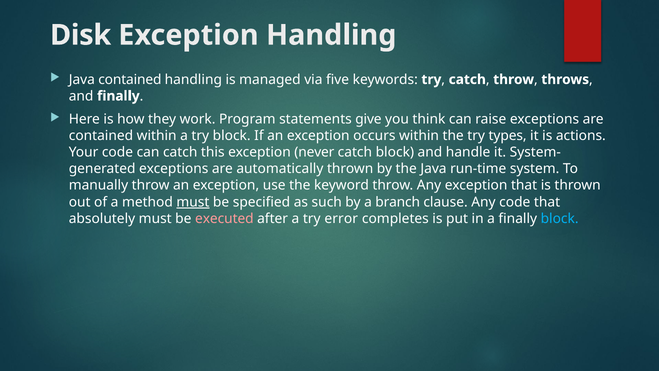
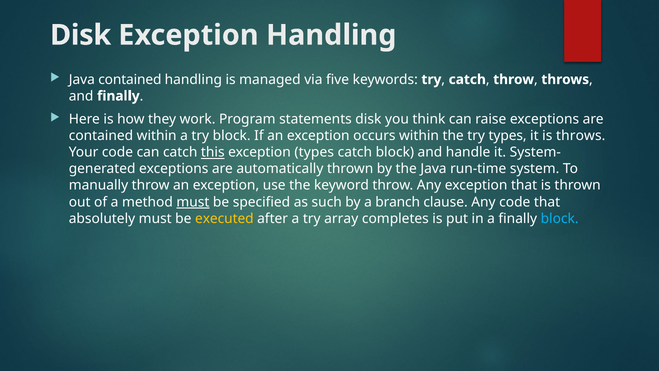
statements give: give -> disk (368, 119)
is actions: actions -> throws (581, 136)
this underline: none -> present (213, 152)
exception never: never -> types (314, 152)
executed colour: pink -> yellow (224, 218)
error: error -> array (341, 218)
